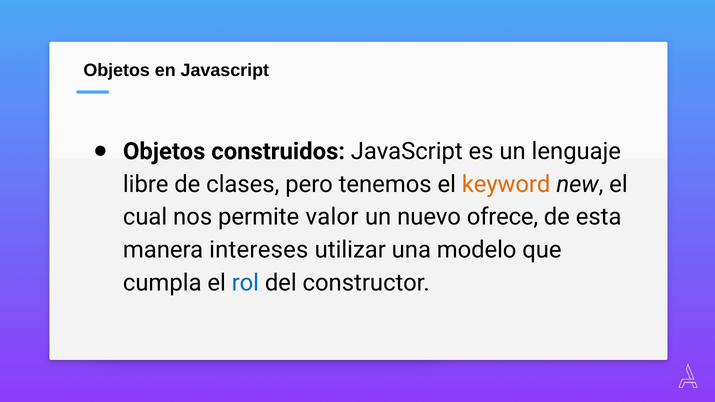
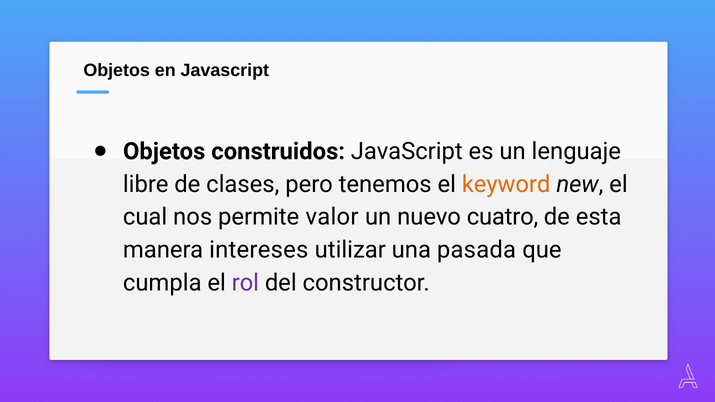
ofrece: ofrece -> cuatro (502, 217)
modelo: modelo -> pasada (476, 250)
rol colour: blue -> purple (245, 283)
